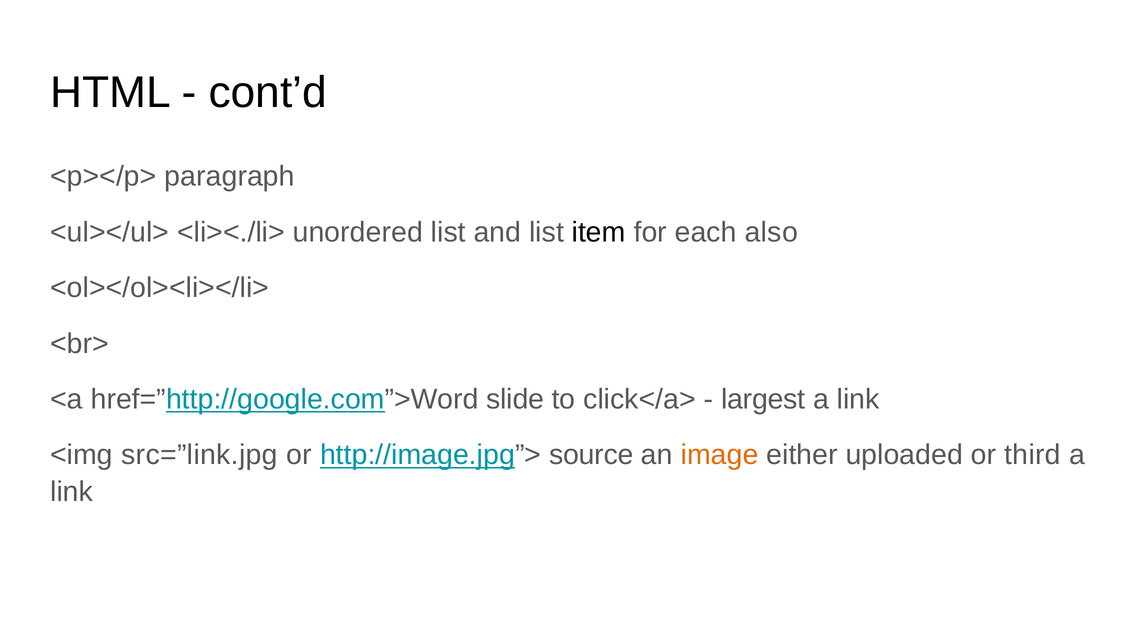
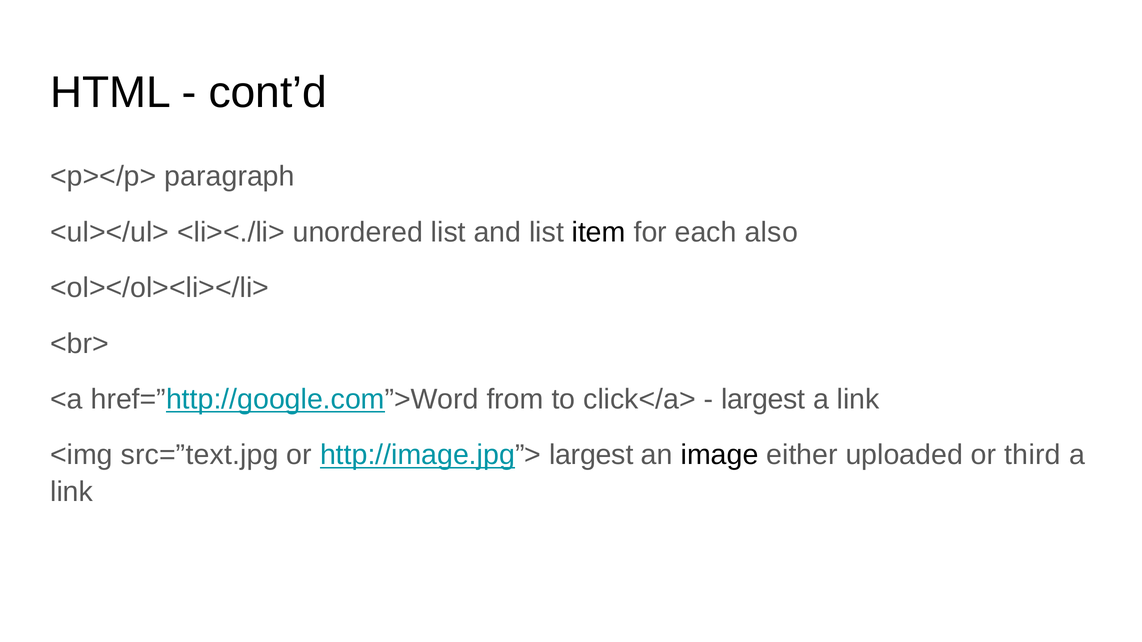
slide: slide -> from (515, 400)
src=”link.jpg: src=”link.jpg -> src=”text.jpg (200, 455)
http://image.jpg”> source: source -> largest (591, 455)
image colour: orange -> black (720, 455)
